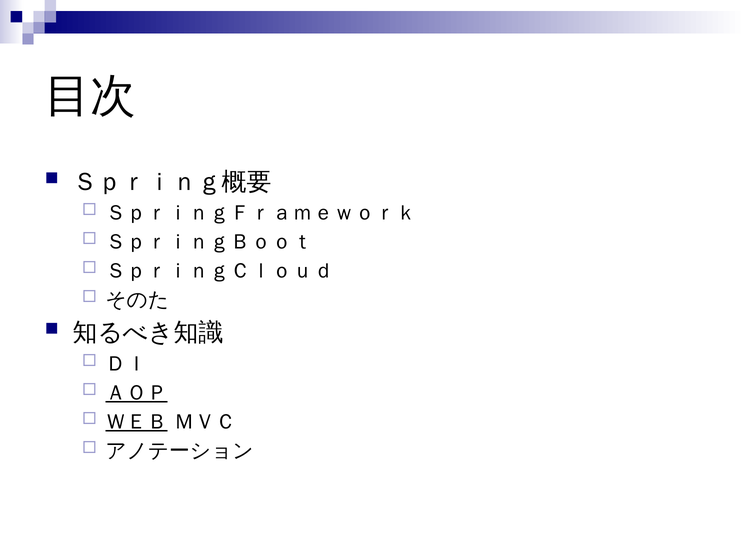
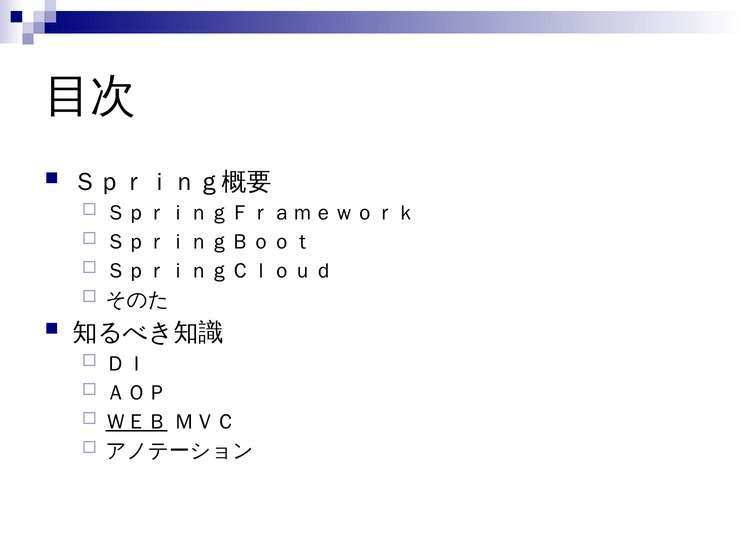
ＡＯＰ underline: present -> none (136, 393)
